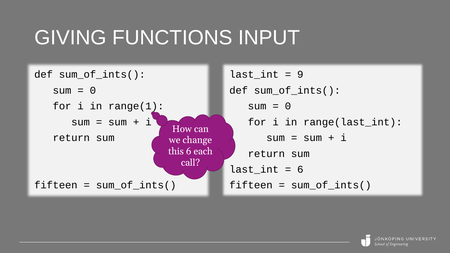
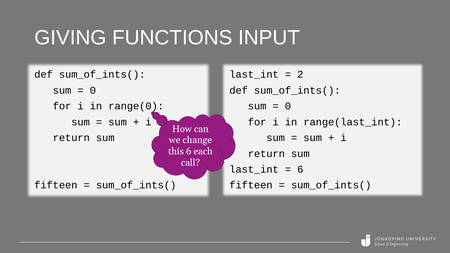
9: 9 -> 2 (300, 75)
range(1: range(1 -> range(0 (136, 106)
